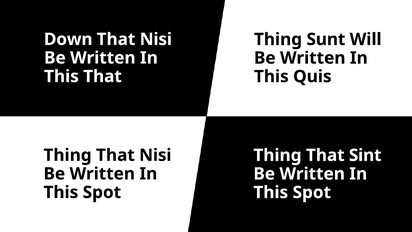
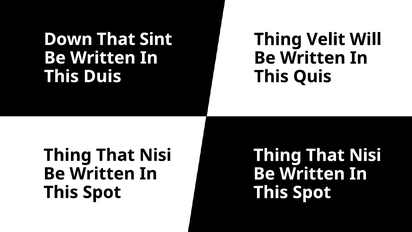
Nisi: Nisi -> Sint (156, 39)
Sunt: Sunt -> Velit (326, 39)
This That: That -> Duis (102, 76)
Sint: Sint -> Nisi (365, 155)
